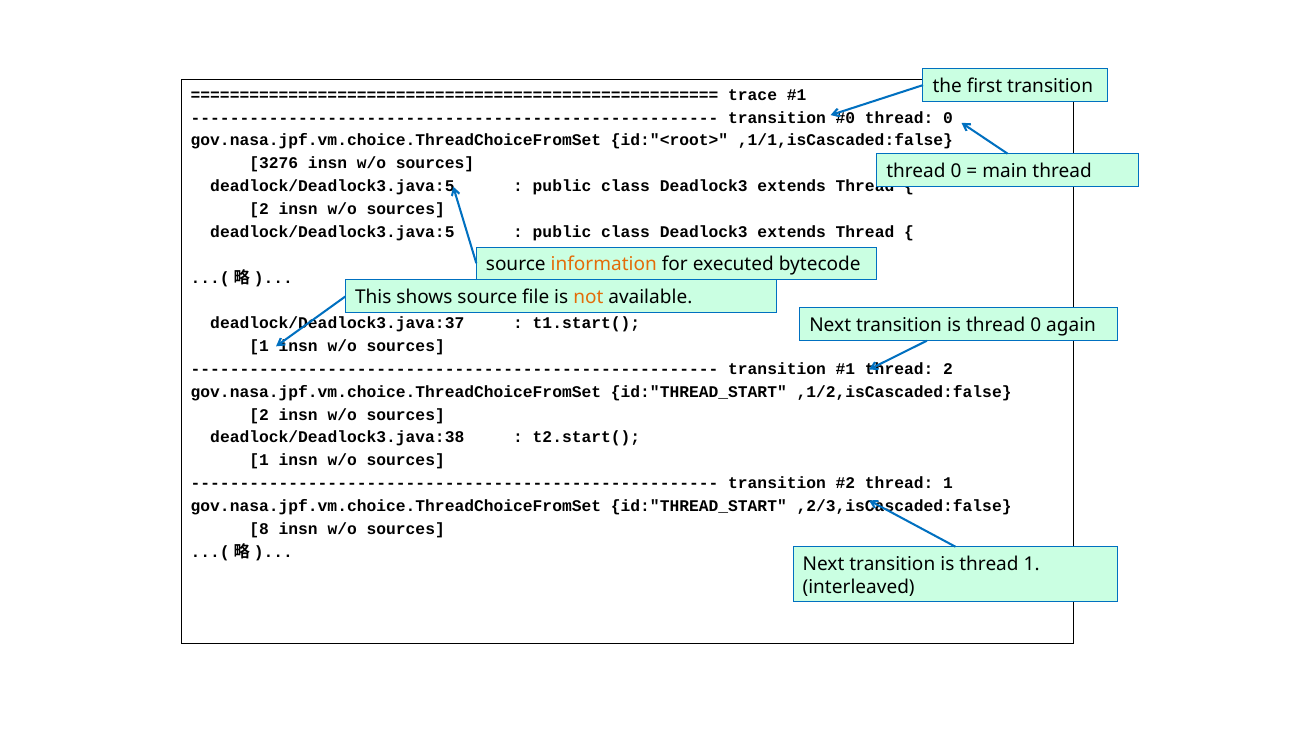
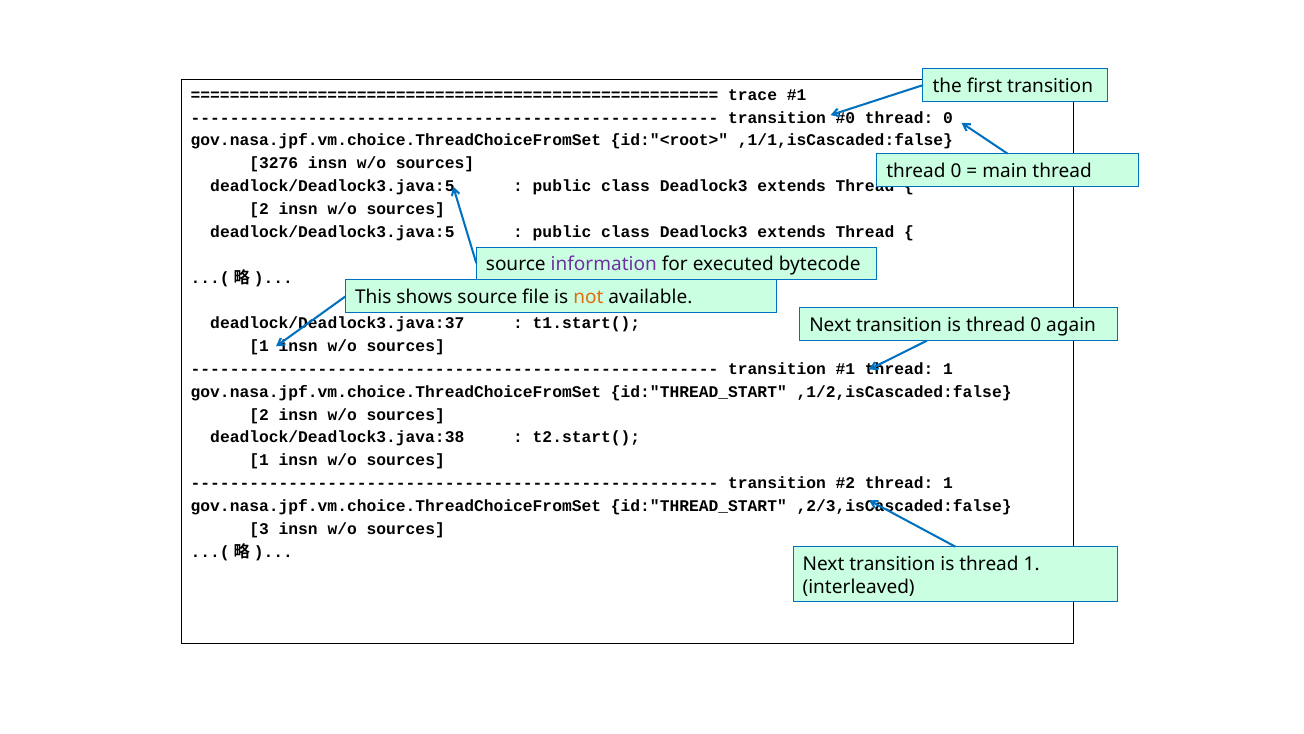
information colour: orange -> purple (604, 264)
2: 2 -> 1 (948, 369)
8: 8 -> 3 (259, 529)
